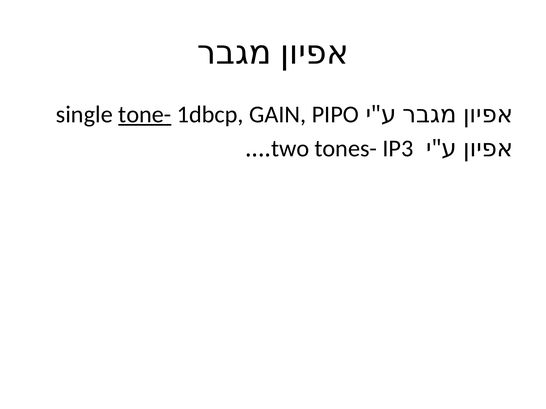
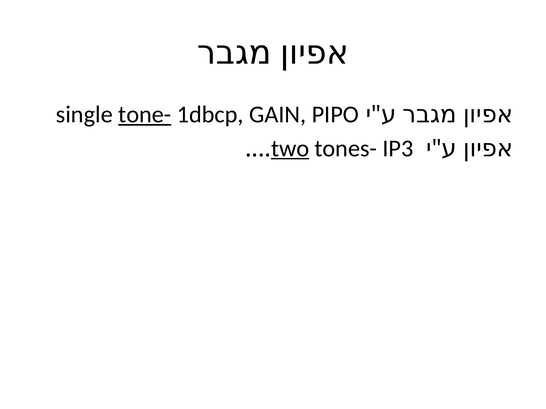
two underline: none -> present (290, 149)
